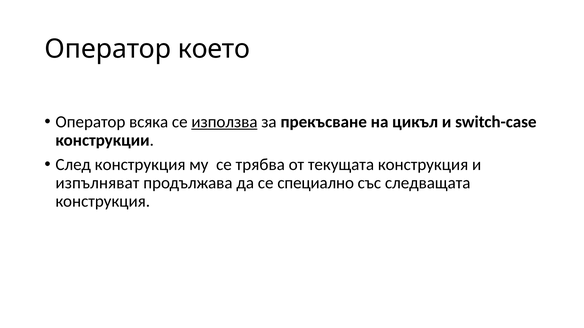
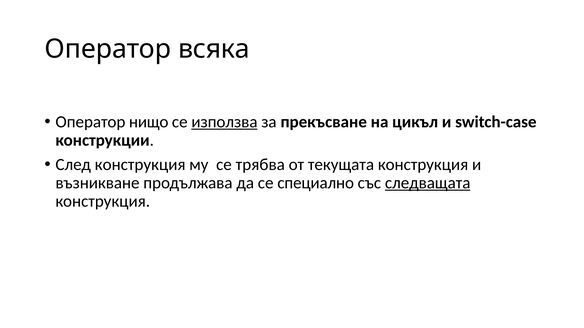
което: което -> всяка (214, 49)
всяка: всяка -> нищо (149, 122)
изпълняват: изпълняват -> възникване (97, 183)
следващата underline: none -> present (428, 183)
